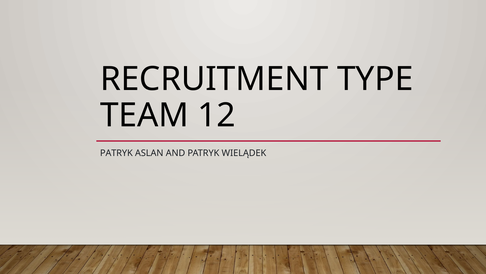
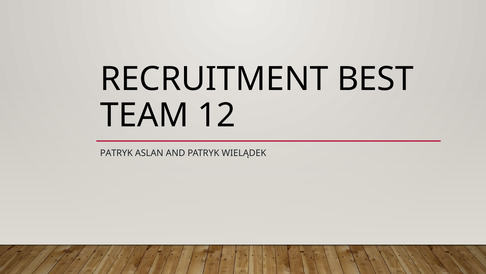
TYPE: TYPE -> BEST (375, 79)
